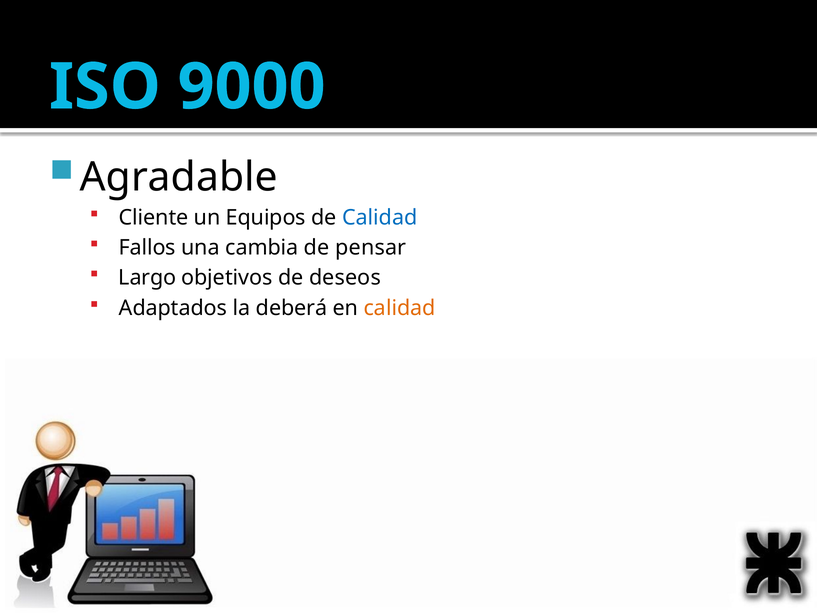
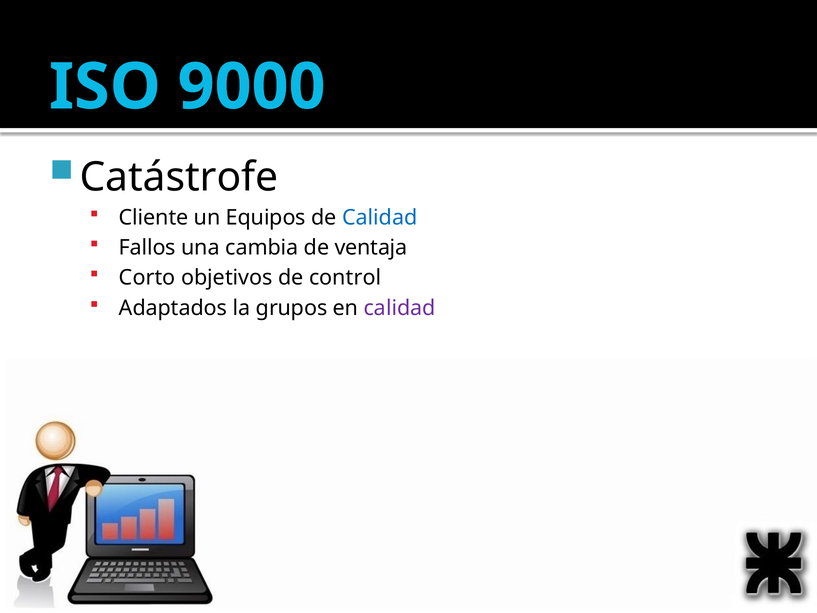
Agradable: Agradable -> Catástrofe (179, 177)
pensar: pensar -> ventaja (371, 248)
Largo: Largo -> Corto (147, 278)
deseos: deseos -> control (345, 278)
deberá: deberá -> grupos (292, 308)
calidad colour: orange -> purple (400, 308)
